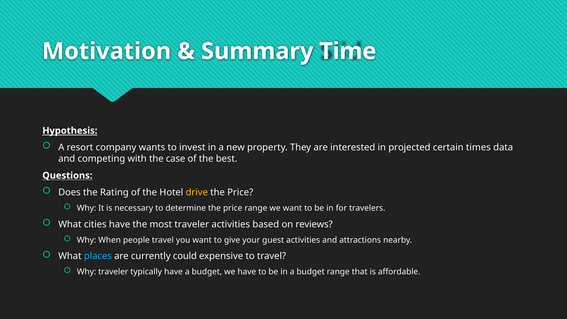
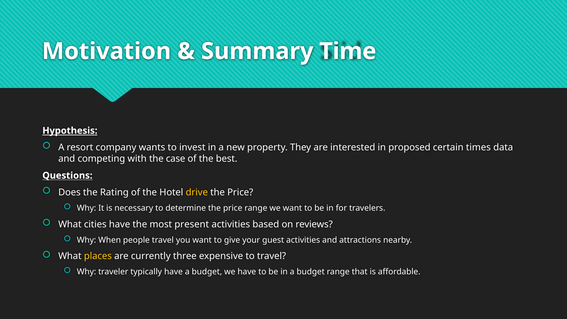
projected: projected -> proposed (409, 147)
most traveler: traveler -> present (192, 224)
places colour: light blue -> yellow (98, 256)
could: could -> three (185, 256)
